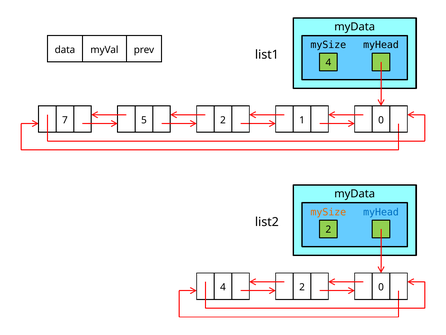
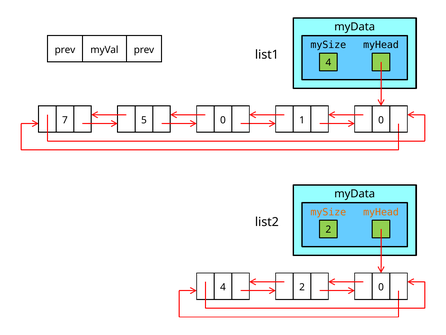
data: data -> prev (65, 50)
7 2: 2 -> 0 (223, 120)
myHead colour: blue -> orange (381, 212)
